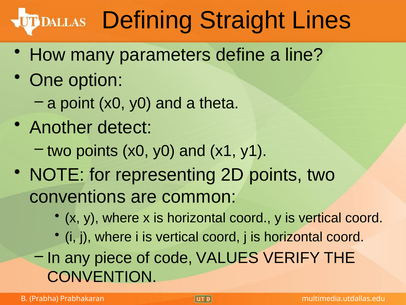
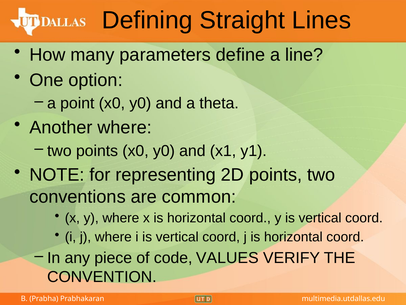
Another detect: detect -> where (125, 127)
